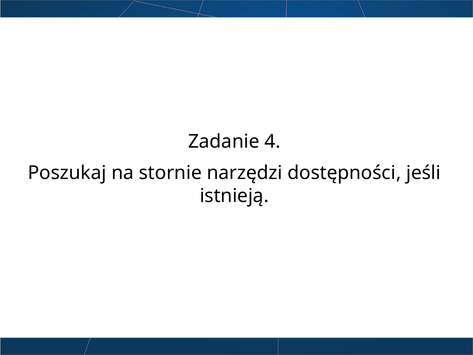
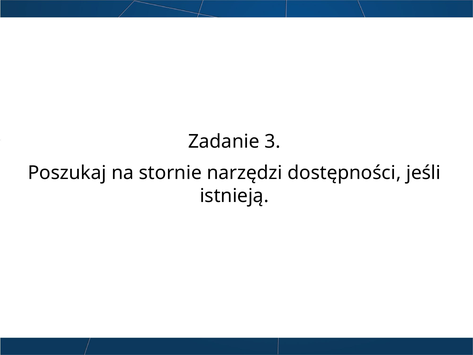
4: 4 -> 3 (272, 141)
